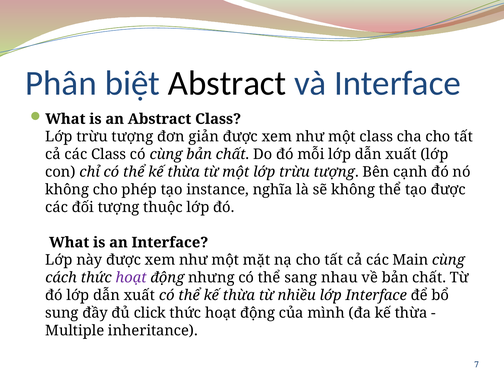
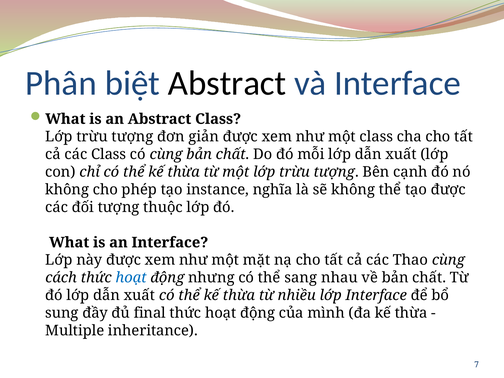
Main: Main -> Thao (410, 260)
hoạt colour: purple -> blue (131, 278)
click: click -> final (150, 313)
